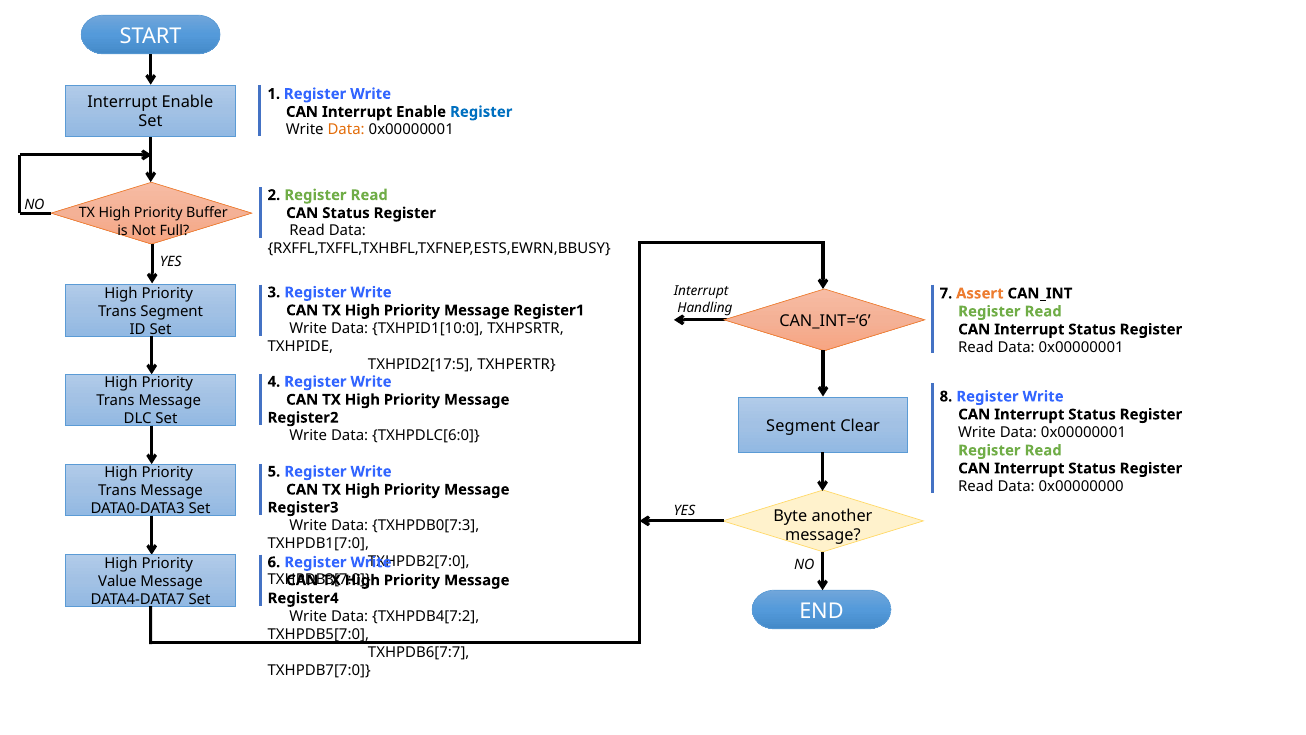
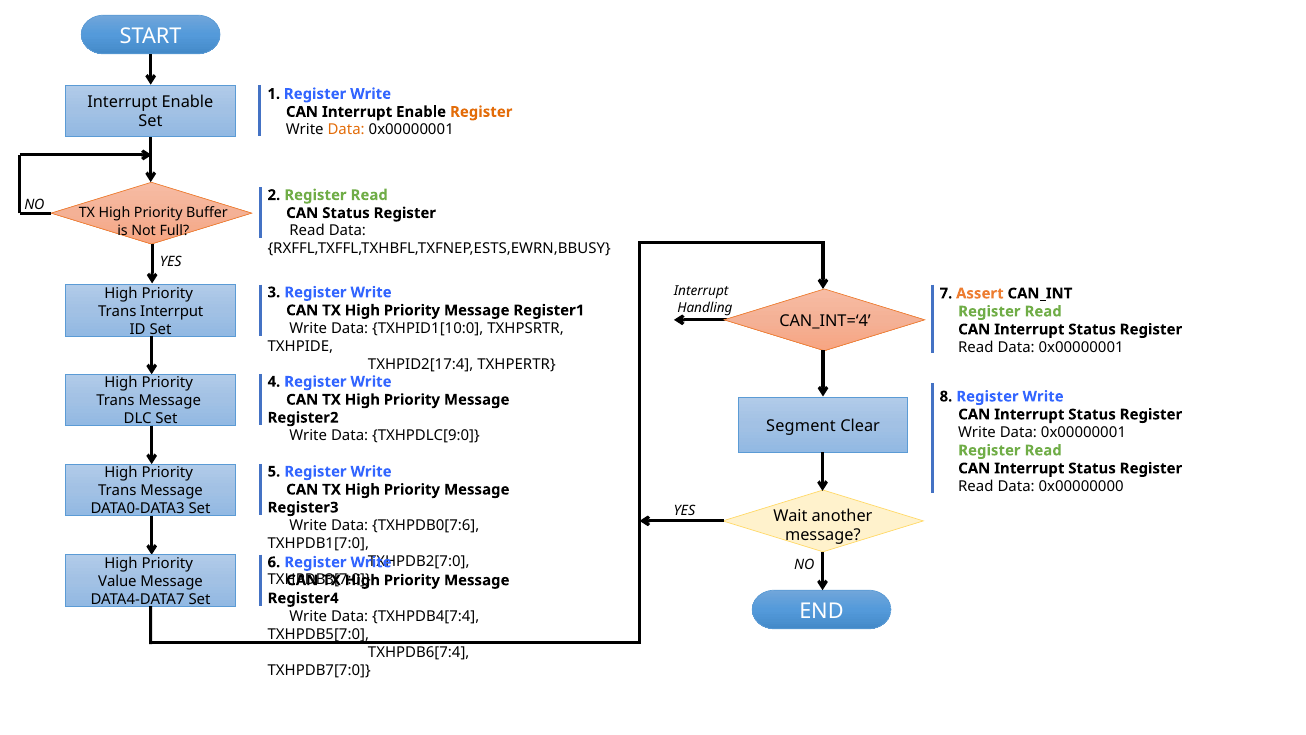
Register colour: blue -> orange (481, 112)
Trans Segment: Segment -> Interrput (172, 311)
CAN_INT=‘6: CAN_INT=‘6 -> CAN_INT=‘4 (825, 321)
TXHPID2[17:5: TXHPID2[17:5 -> TXHPID2[17:4 (421, 364)
TXHPDLC[6:0: TXHPDLC[6:0 -> TXHPDLC[9:0 (426, 435)
Byte: Byte -> Wait (790, 516)
TXHPDB0[7:3: TXHPDB0[7:3 -> TXHPDB0[7:6 (426, 525)
TXHPDB4[7:2: TXHPDB4[7:2 -> TXHPDB4[7:4 (426, 616)
TXHPDB6[7:7: TXHPDB6[7:7 -> TXHPDB6[7:4 (419, 652)
